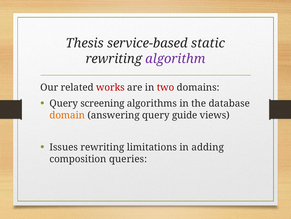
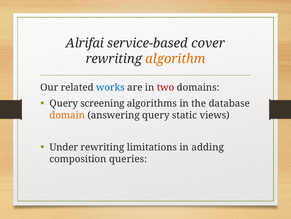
Thesis: Thesis -> Alrifai (85, 43)
static: static -> cover (208, 43)
algorithm colour: purple -> orange (175, 59)
works colour: red -> blue (110, 87)
guide: guide -> static (185, 115)
Issues: Issues -> Under (64, 147)
